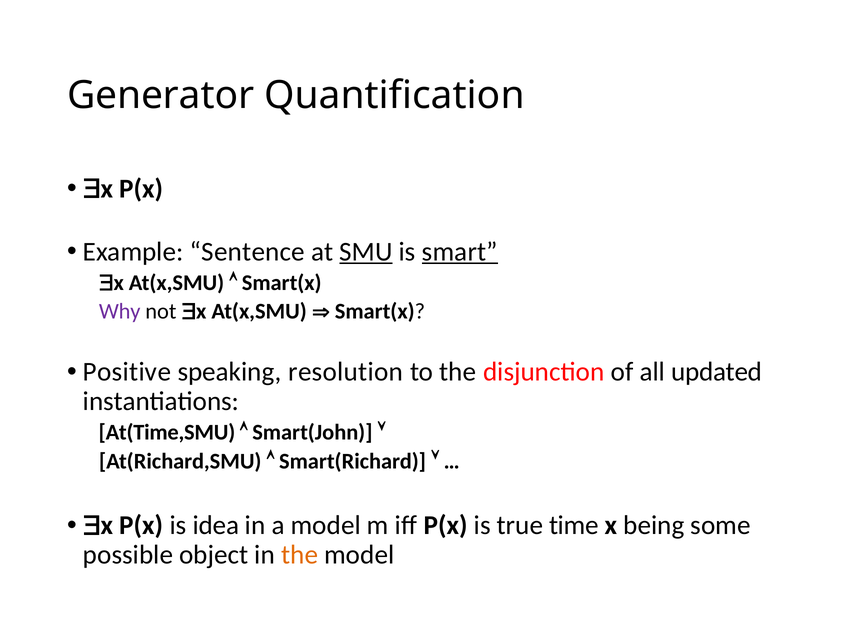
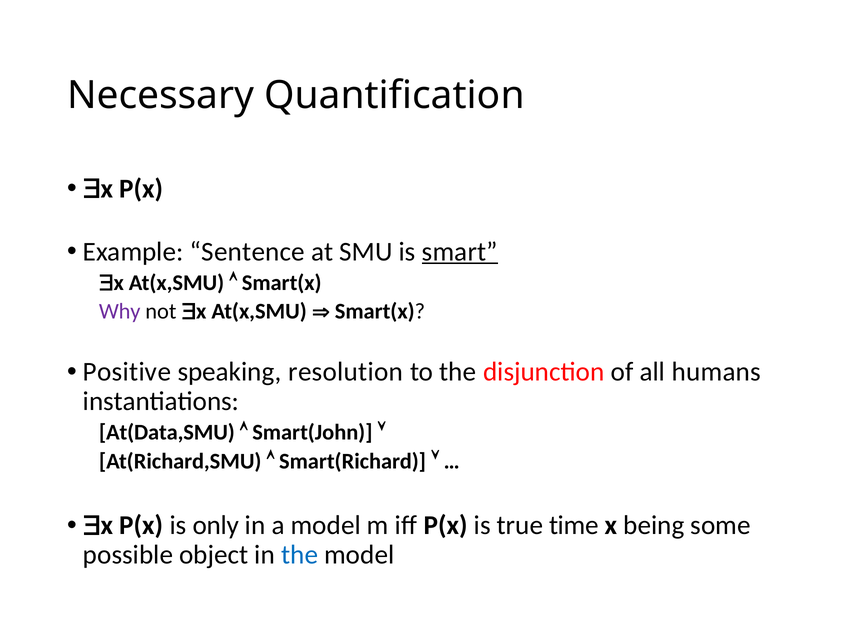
Generator: Generator -> Necessary (161, 95)
SMU underline: present -> none (366, 252)
updated: updated -> humans (716, 372)
At(Time,SMU: At(Time,SMU -> At(Data,SMU (167, 433)
idea: idea -> only (216, 526)
the colour: orange -> blue (300, 555)
